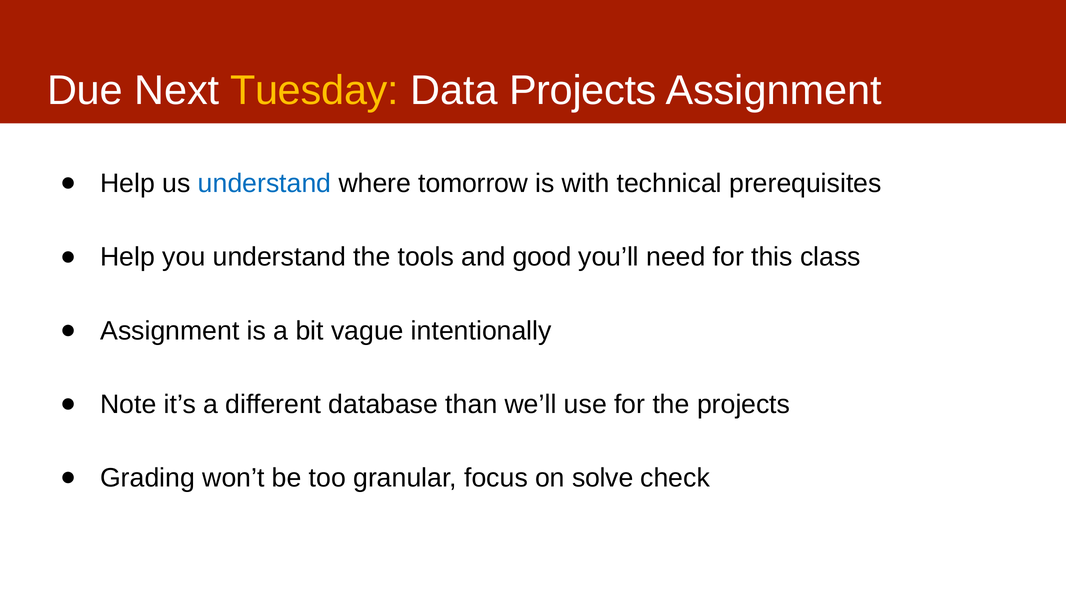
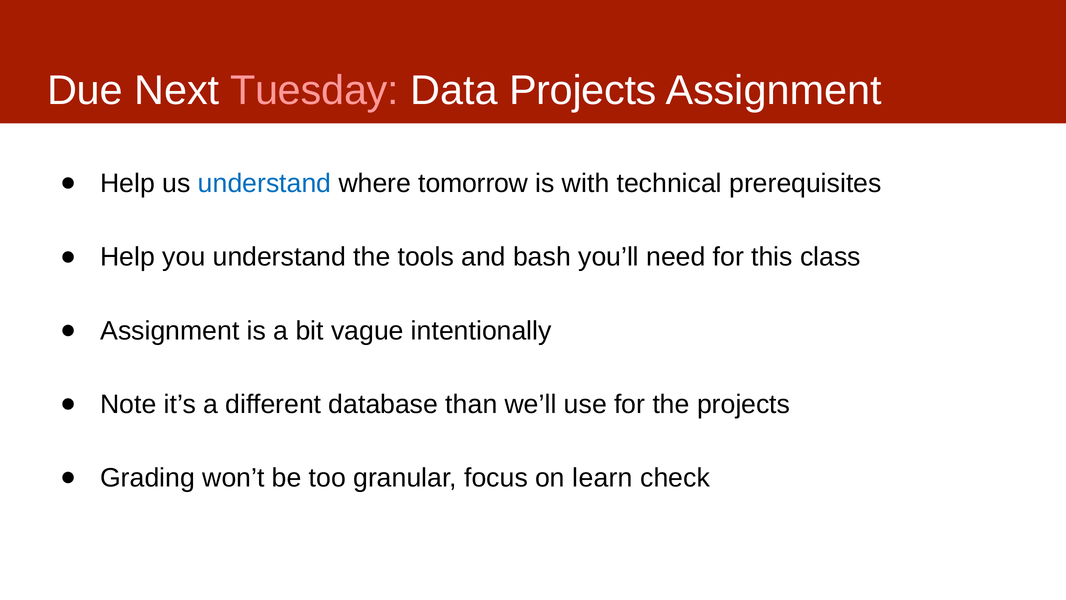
Tuesday colour: yellow -> pink (315, 90)
good: good -> bash (542, 257)
solve: solve -> learn (603, 478)
